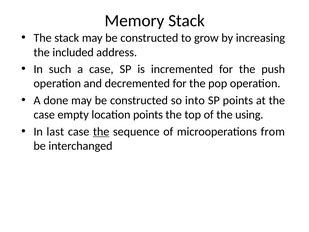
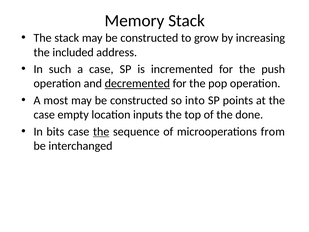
decremented underline: none -> present (137, 83)
done: done -> most (56, 100)
location points: points -> inputs (148, 115)
using: using -> done (249, 115)
last: last -> bits (55, 131)
